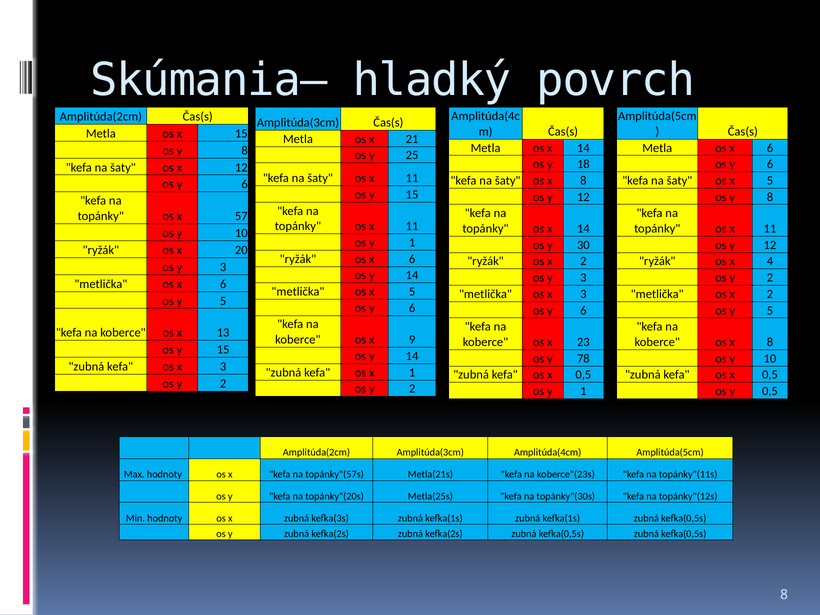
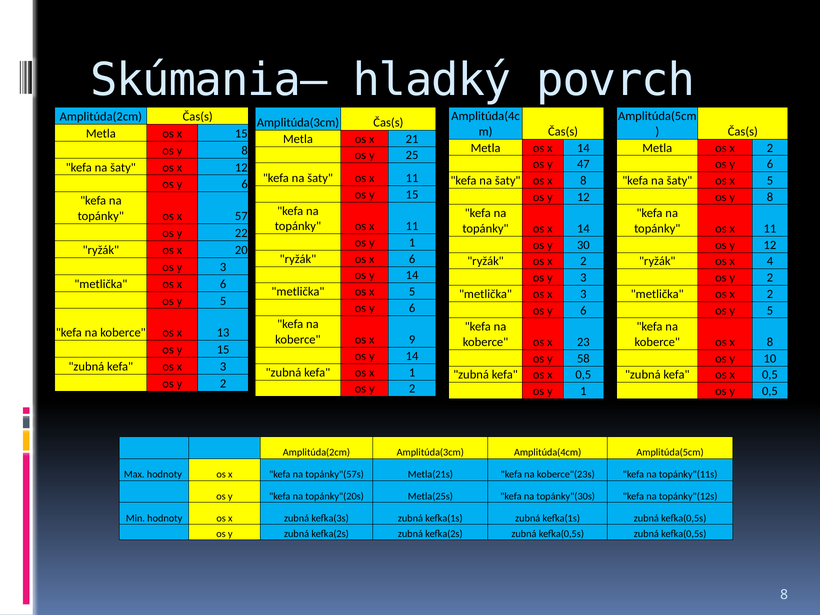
Metla os x 6: 6 -> 2 (770, 148)
18: 18 -> 47 (583, 164)
10: 10 -> 22 (241, 233)
78: 78 -> 58 (583, 359)
